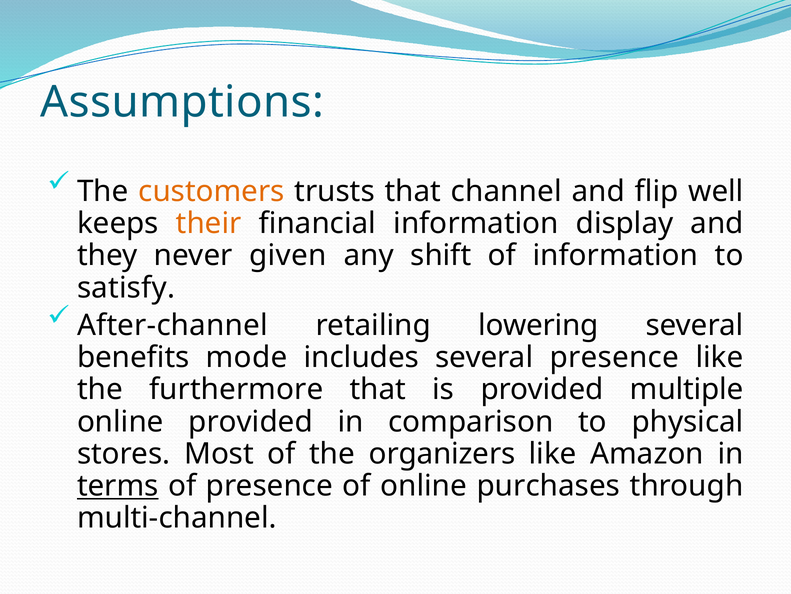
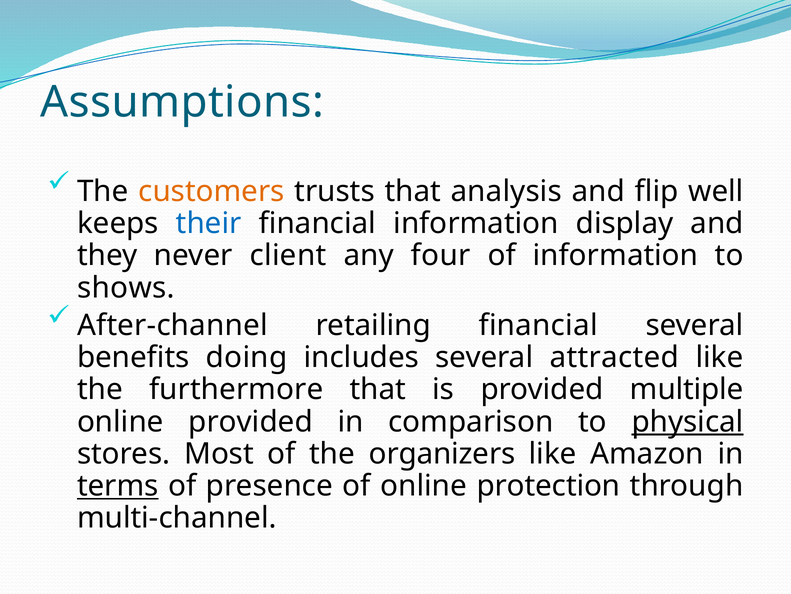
channel: channel -> analysis (506, 191)
their colour: orange -> blue (209, 223)
given: given -> client (288, 255)
shift: shift -> four (441, 255)
satisfy: satisfy -> shows (126, 287)
retailing lowering: lowering -> financial (538, 325)
mode: mode -> doing (247, 357)
several presence: presence -> attracted (614, 357)
physical underline: none -> present (688, 421)
purchases: purchases -> protection (548, 485)
